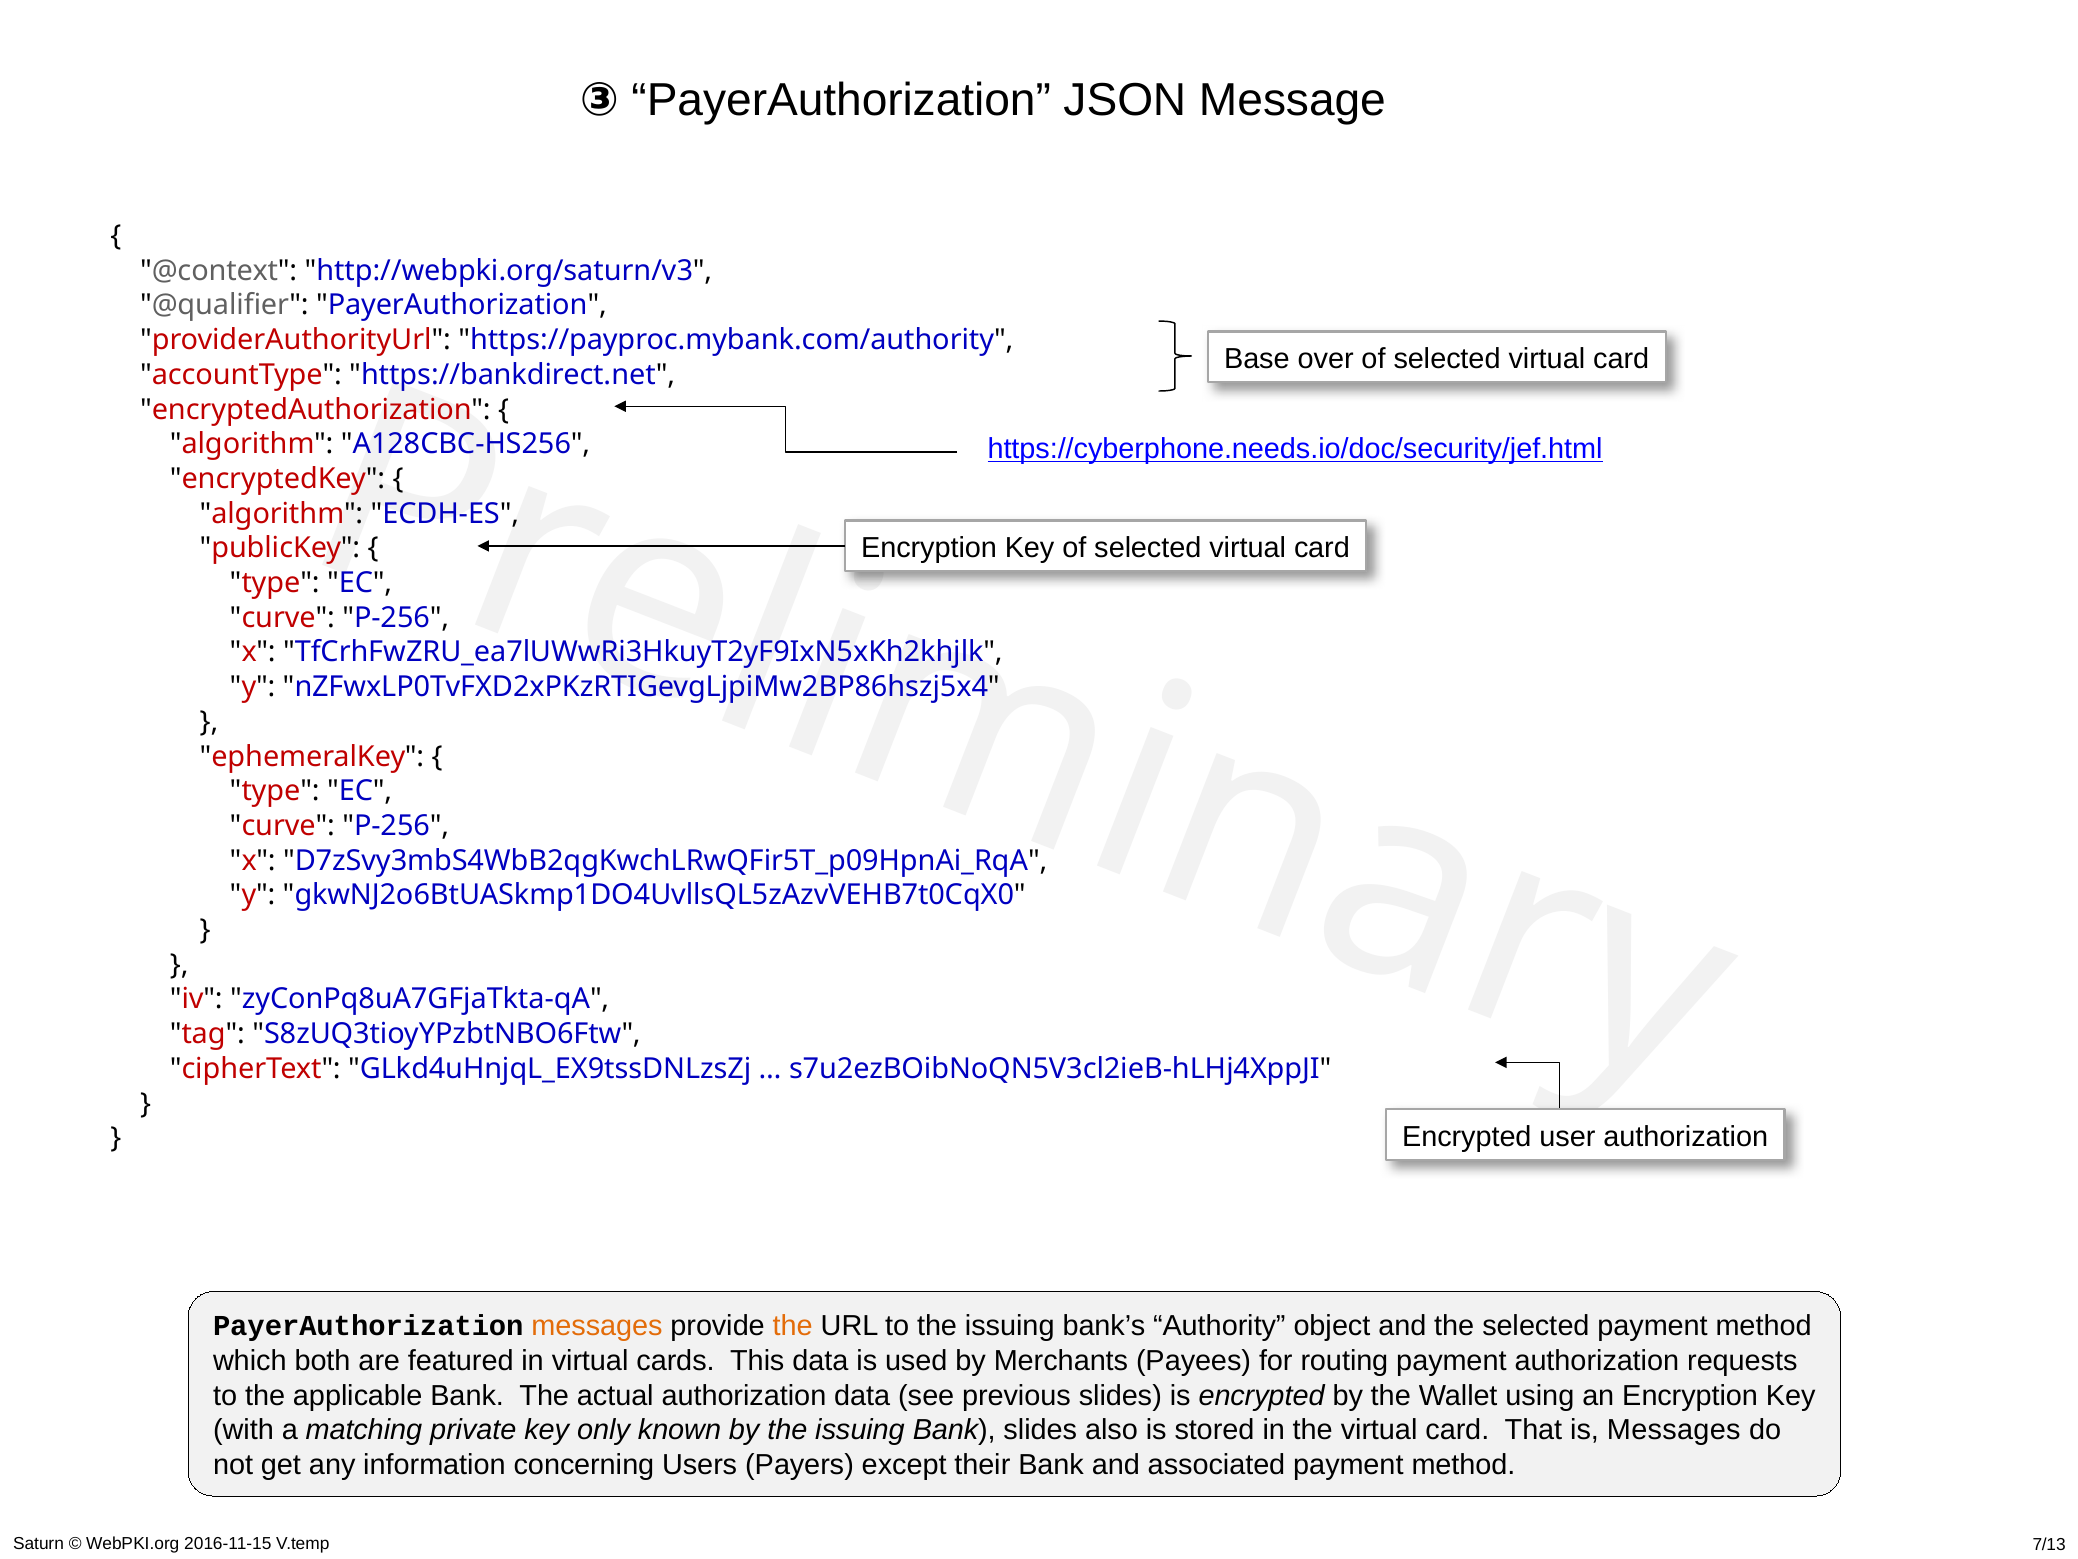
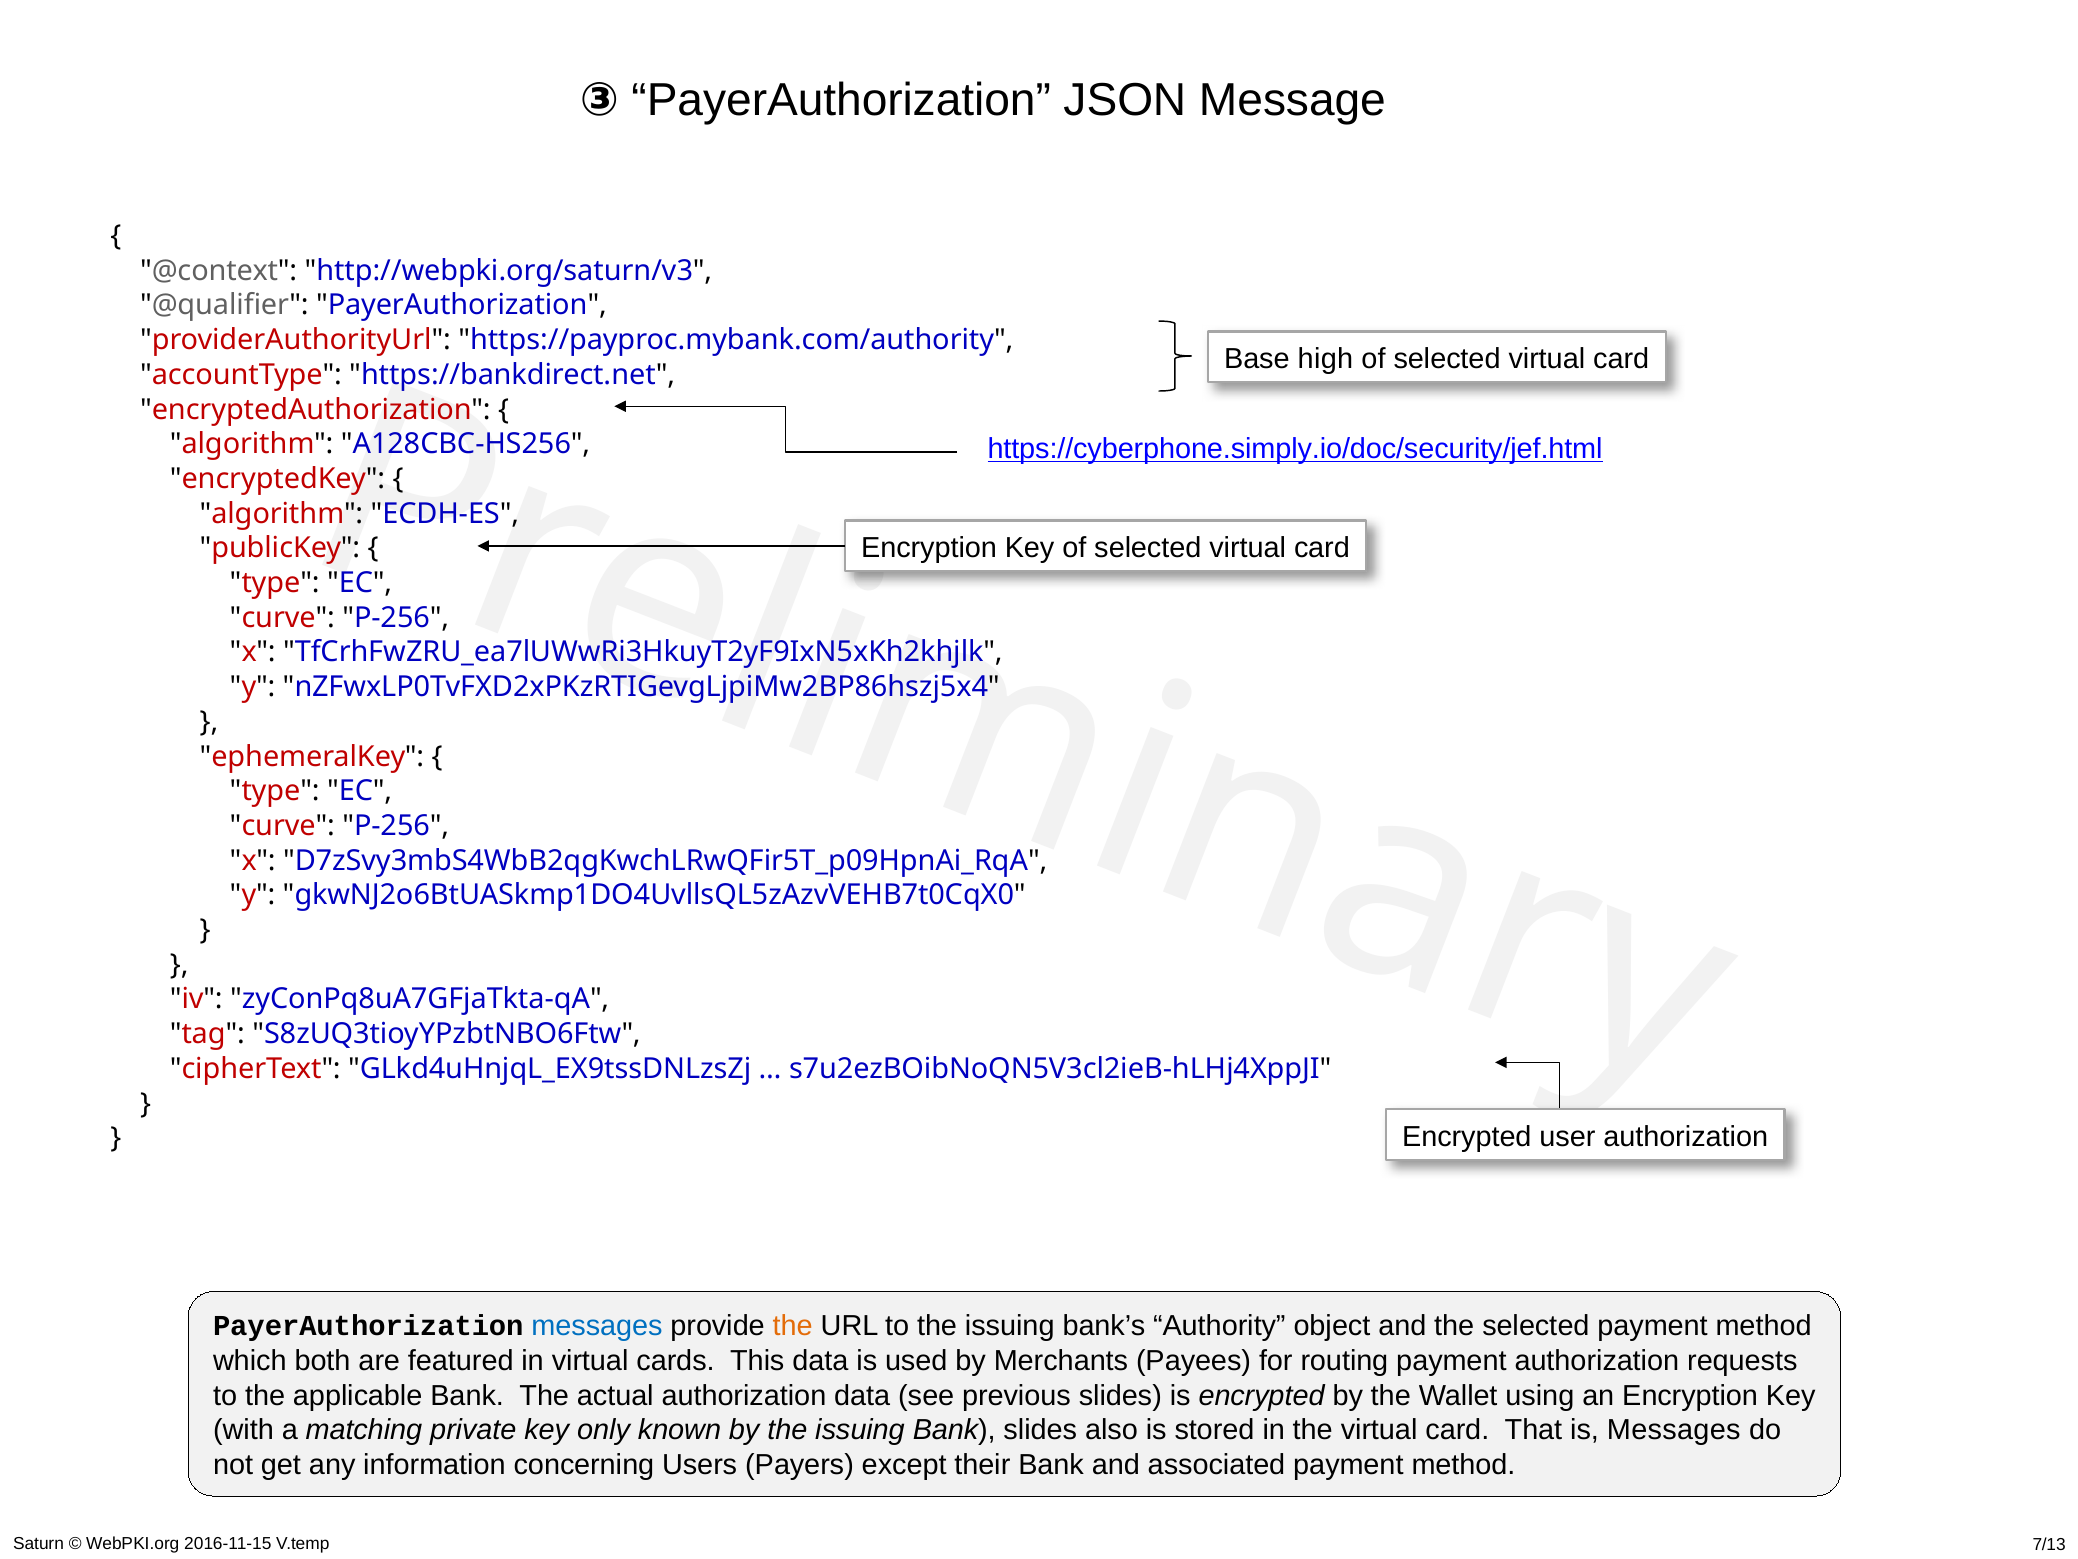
over: over -> high (1325, 359)
https://cyberphone.needs.io/doc/security/jef.html: https://cyberphone.needs.io/doc/security/jef.html -> https://cyberphone.simply.io/doc/security/jef.html (1295, 449)
messages colour: orange -> blue (597, 1326)
